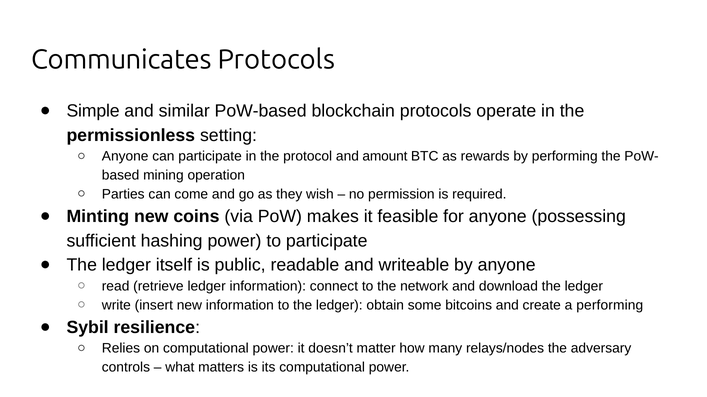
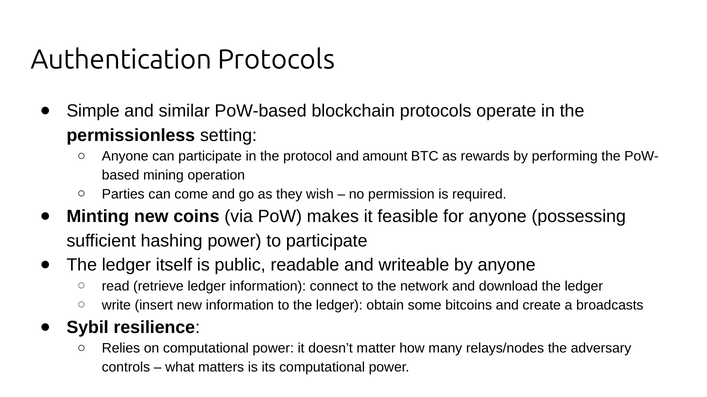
Communicates: Communicates -> Authentication (121, 60)
a performing: performing -> broadcasts (610, 306)
